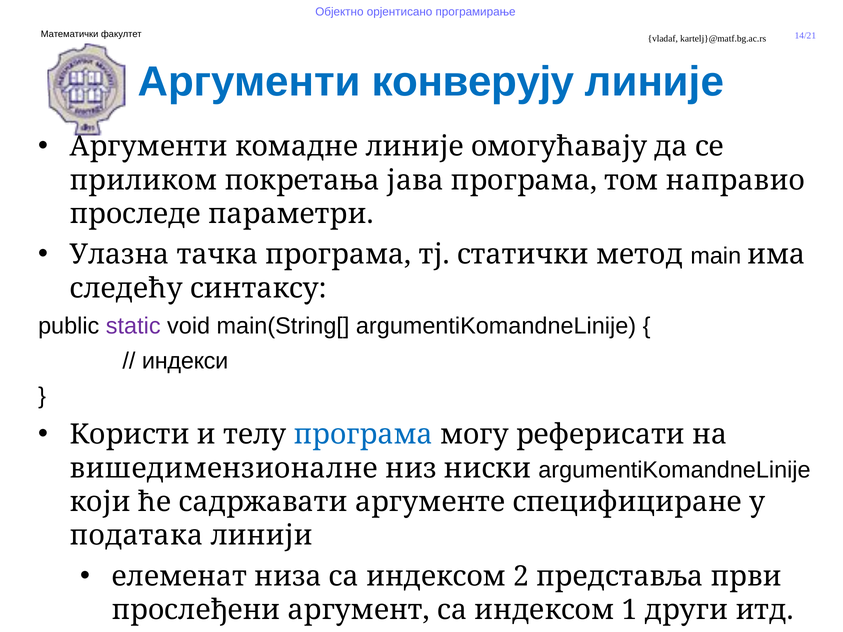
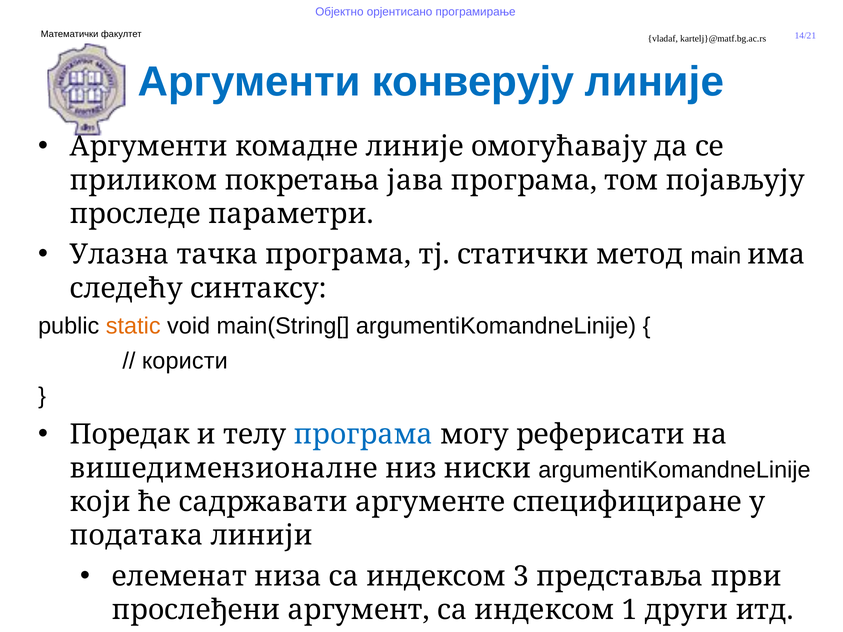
направио: направио -> појављују (735, 180)
static colour: purple -> orange (133, 326)
индекси: индекси -> користи (185, 361)
Користи: Користи -> Поредак (130, 435)
2: 2 -> 3 (521, 577)
